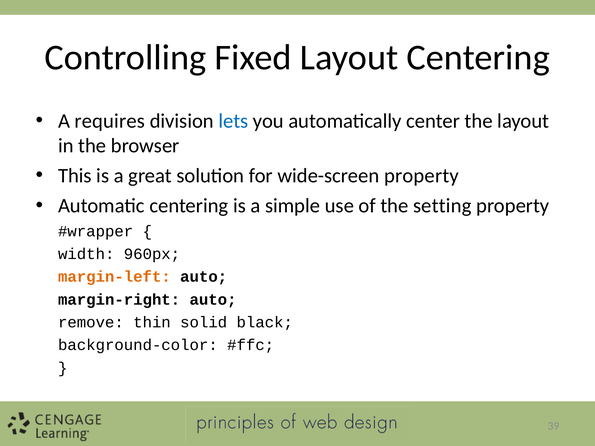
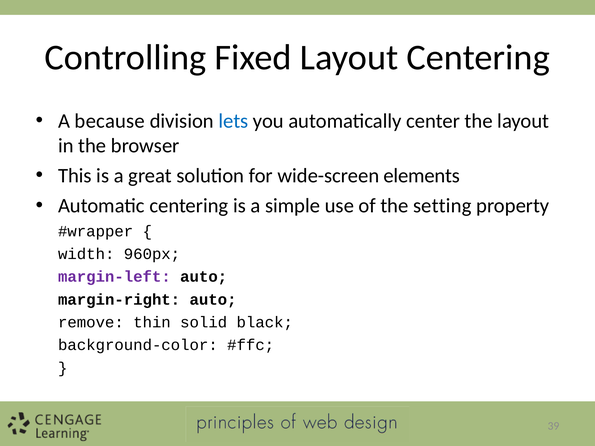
requires: requires -> because (110, 121)
wide-screen property: property -> elements (422, 176)
margin-left colour: orange -> purple (114, 277)
